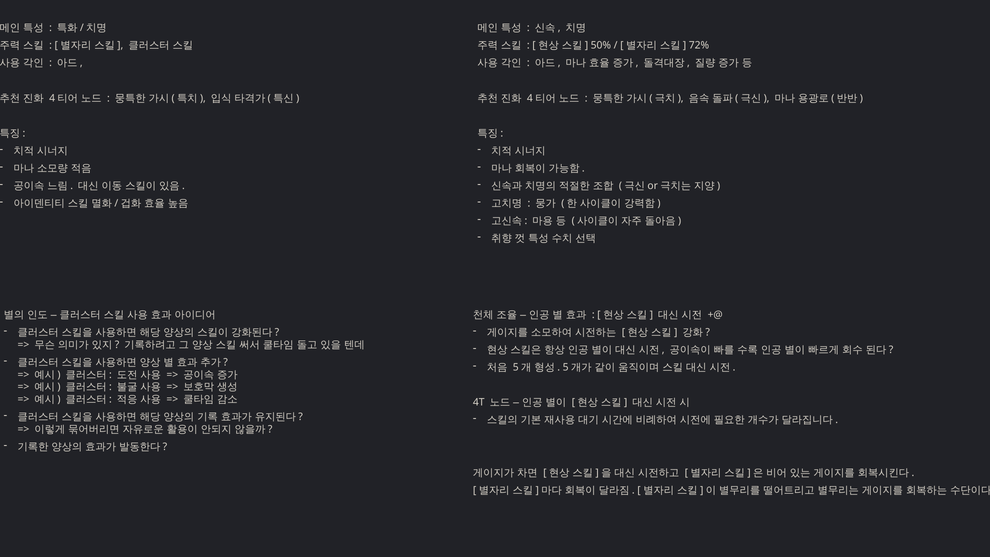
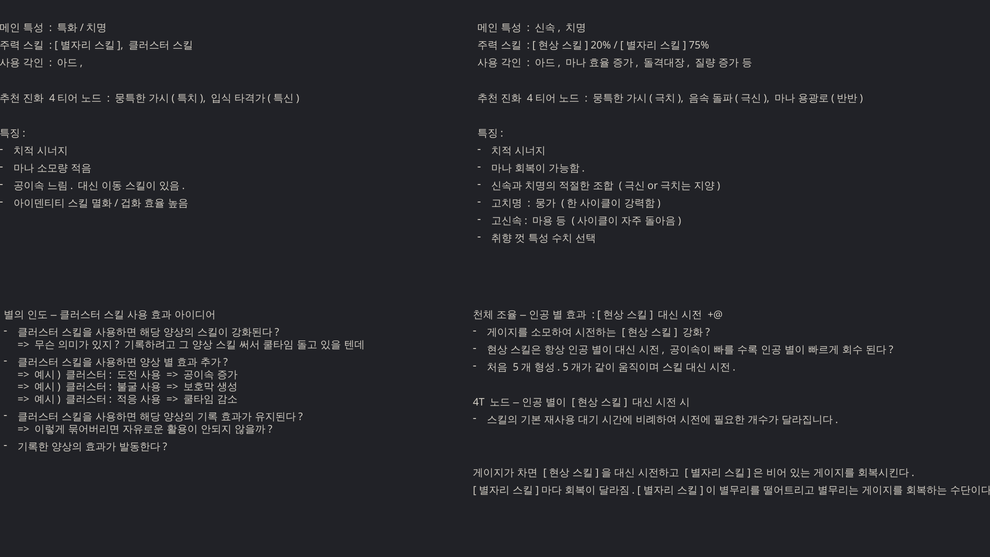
50%: 50% -> 20% (601, 46)
72%: 72% -> 75% (699, 46)
